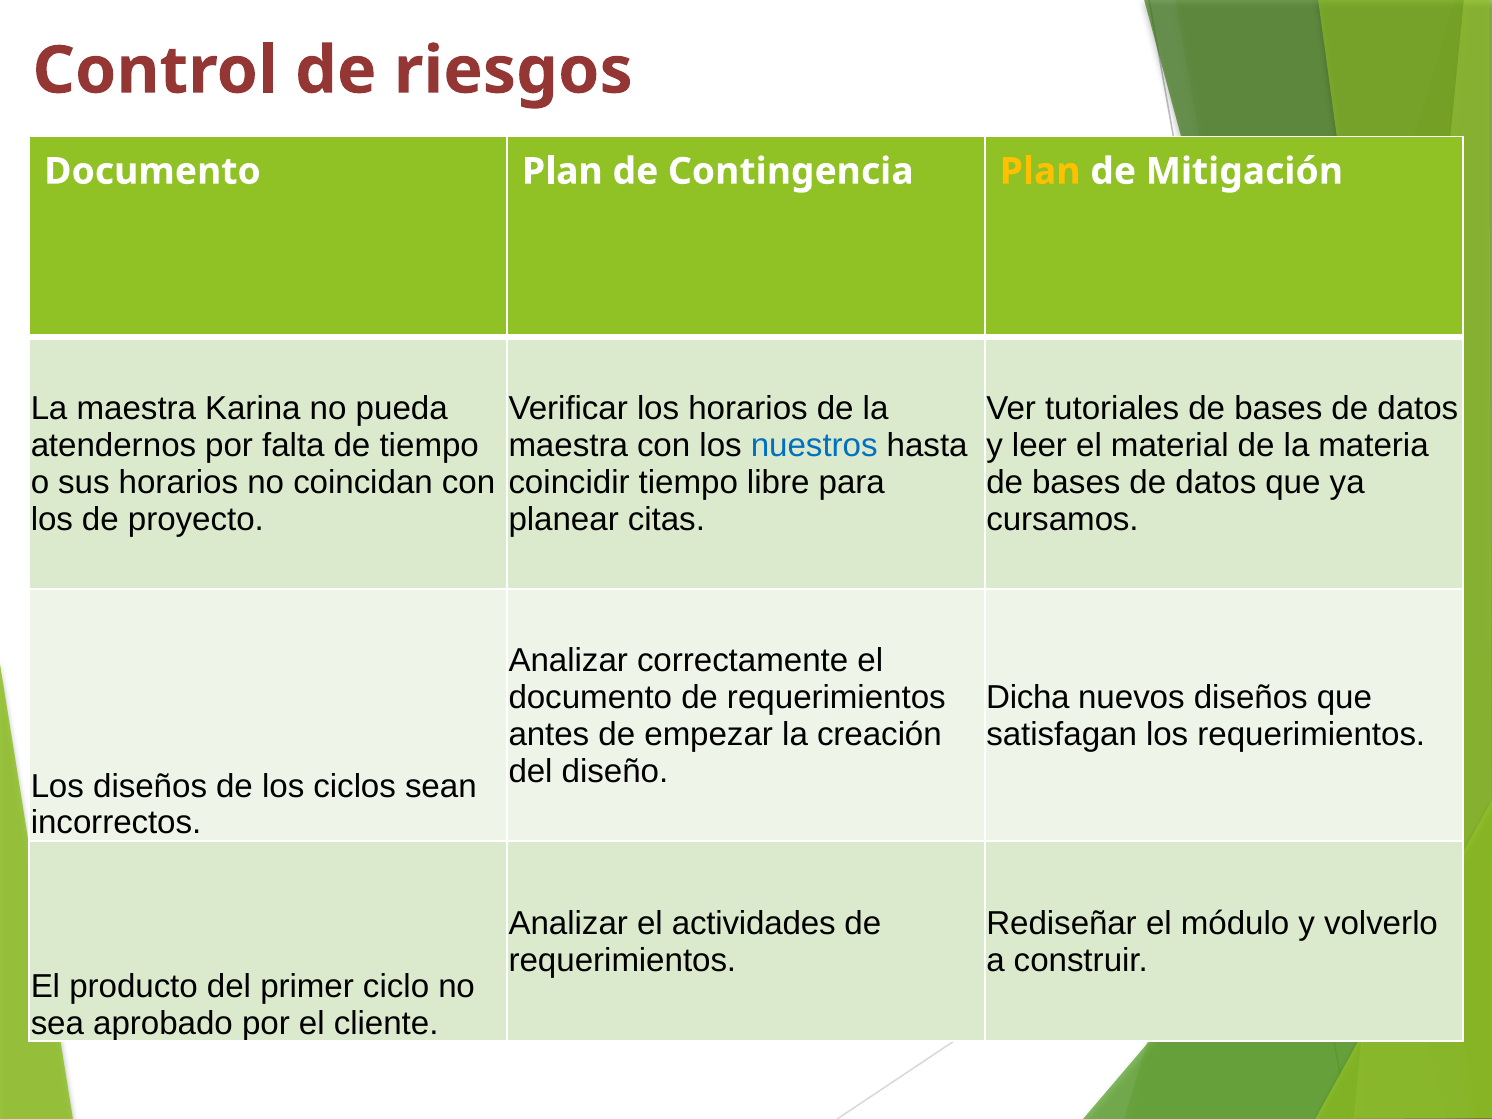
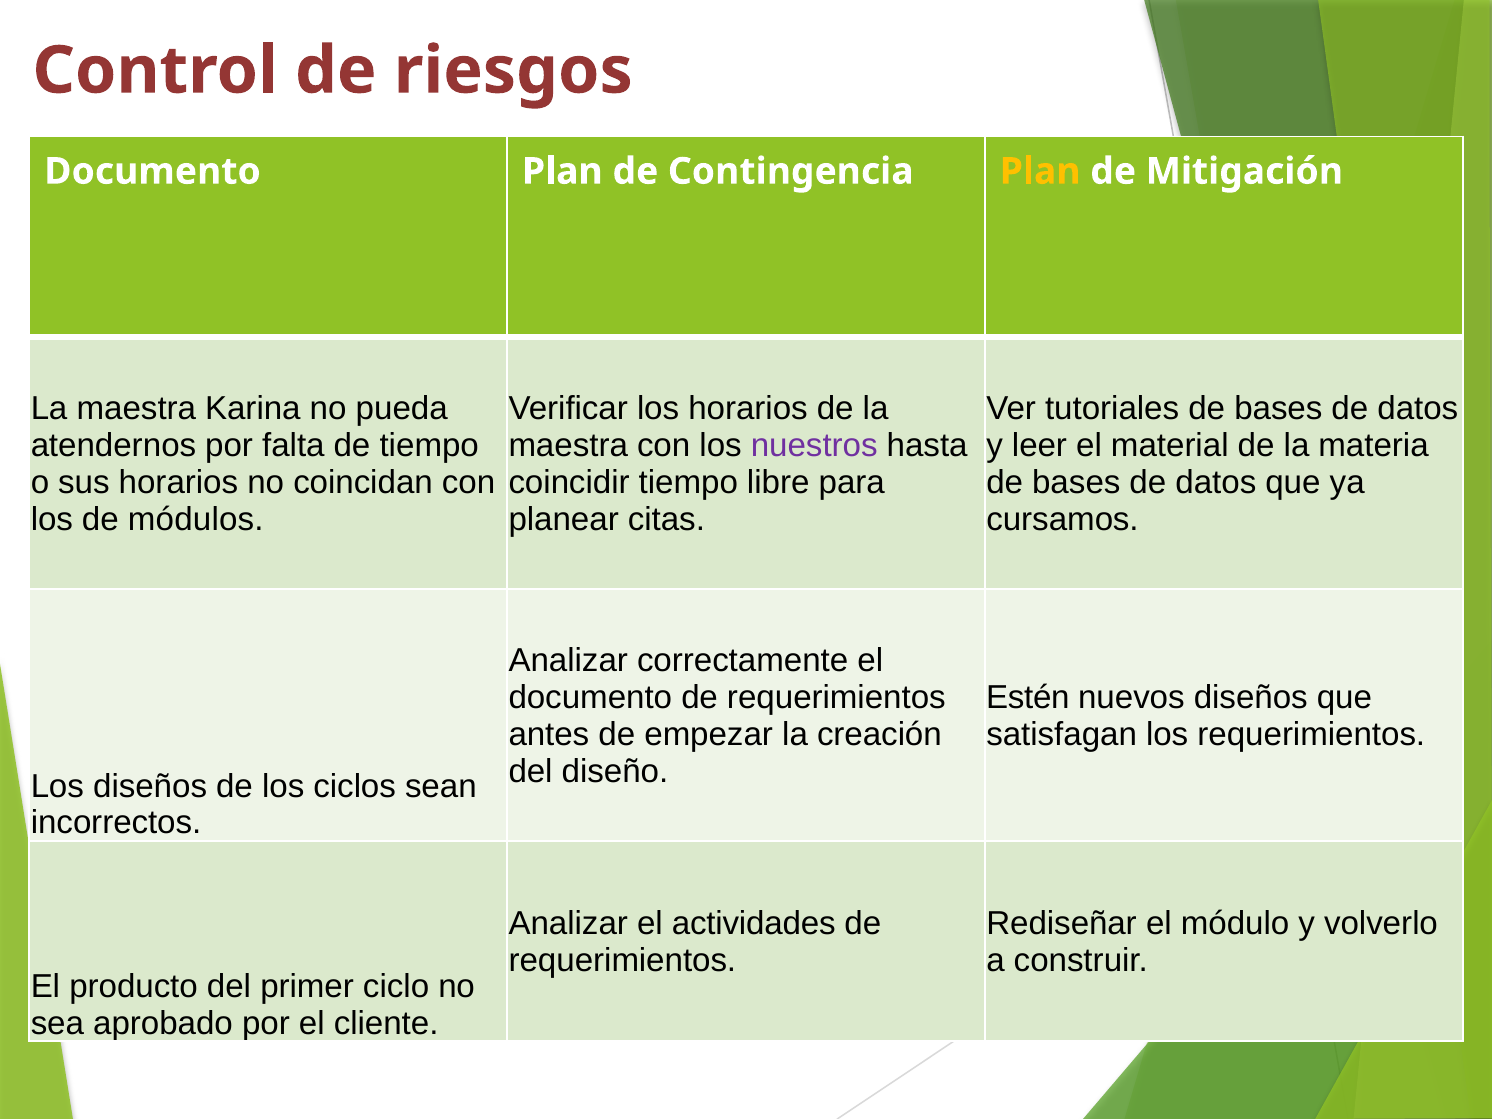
nuestros colour: blue -> purple (814, 446)
proyecto: proyecto -> módulos (196, 519)
Dicha: Dicha -> Estén (1028, 698)
